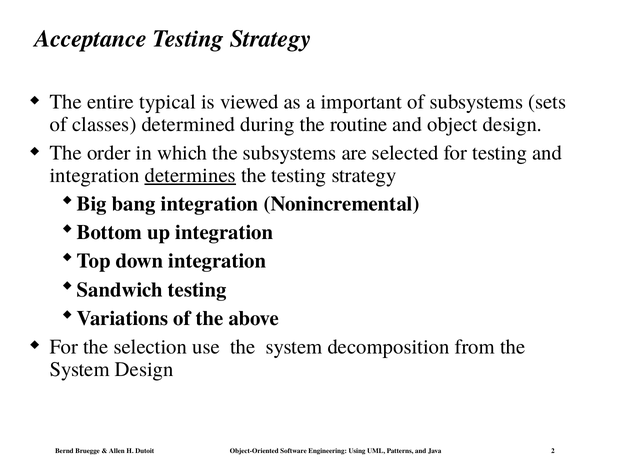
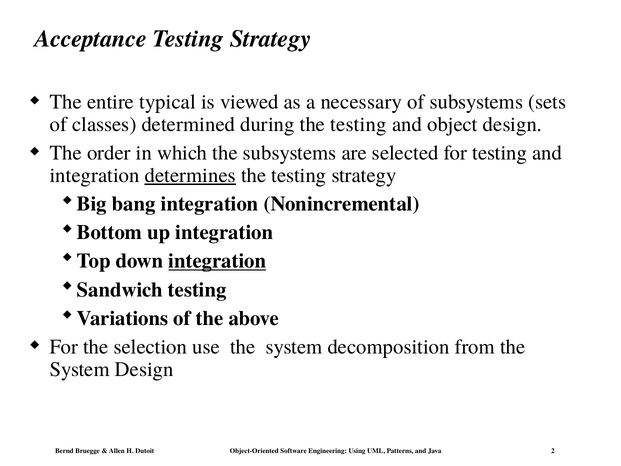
important: important -> necessary (361, 102)
during the routine: routine -> testing (359, 124)
integration underline: none -> present (217, 261)
